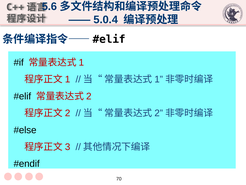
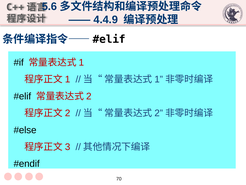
5.0.4: 5.0.4 -> 4.4.9 (106, 20)
